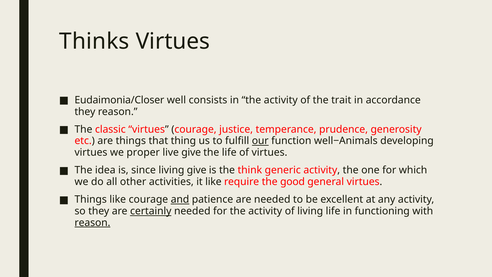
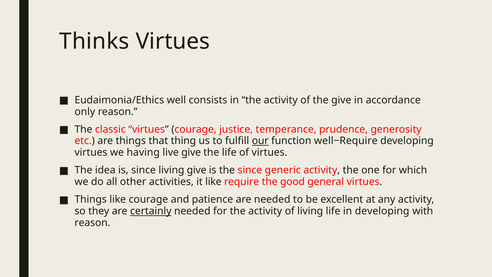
Eudaimonia/Closer: Eudaimonia/Closer -> Eudaimonia/Ethics (119, 100)
the trait: trait -> give (341, 100)
they: they -> only (85, 112)
well−Animals: well−Animals -> well−Require (346, 141)
proper: proper -> having (143, 152)
the think: think -> since (250, 170)
and underline: present -> none (180, 199)
in functioning: functioning -> developing (382, 211)
reason underline: present -> none (92, 223)
